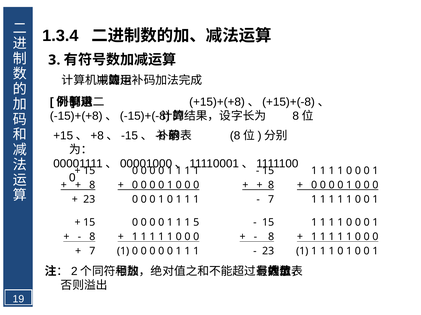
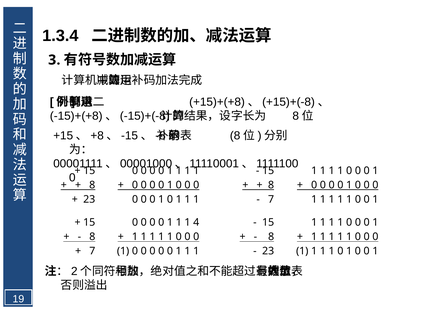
5: 5 -> 4 (196, 223)
